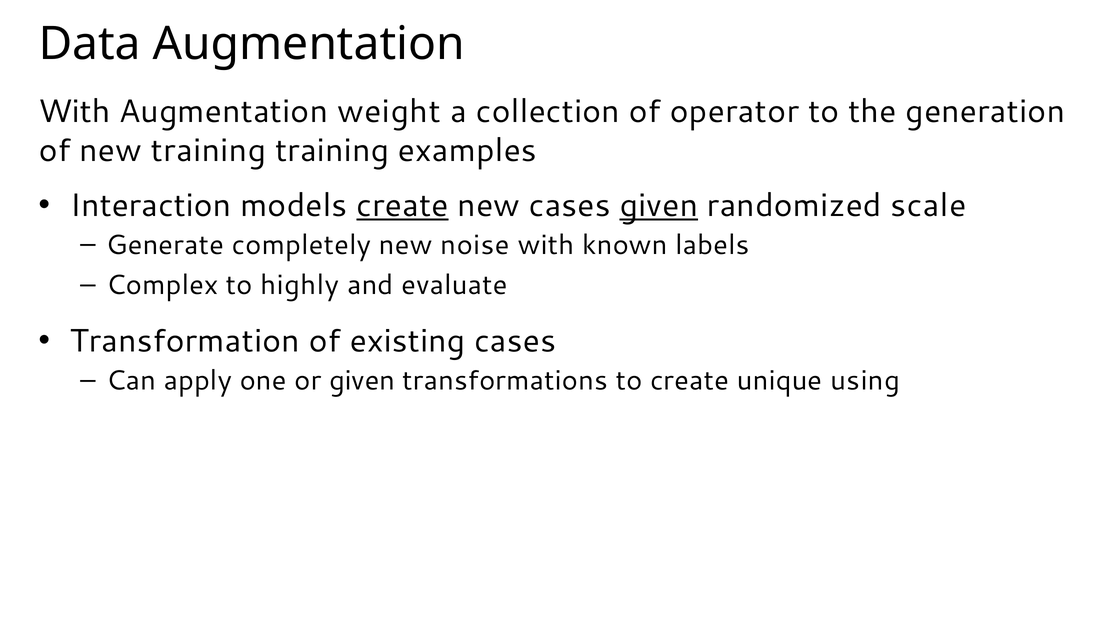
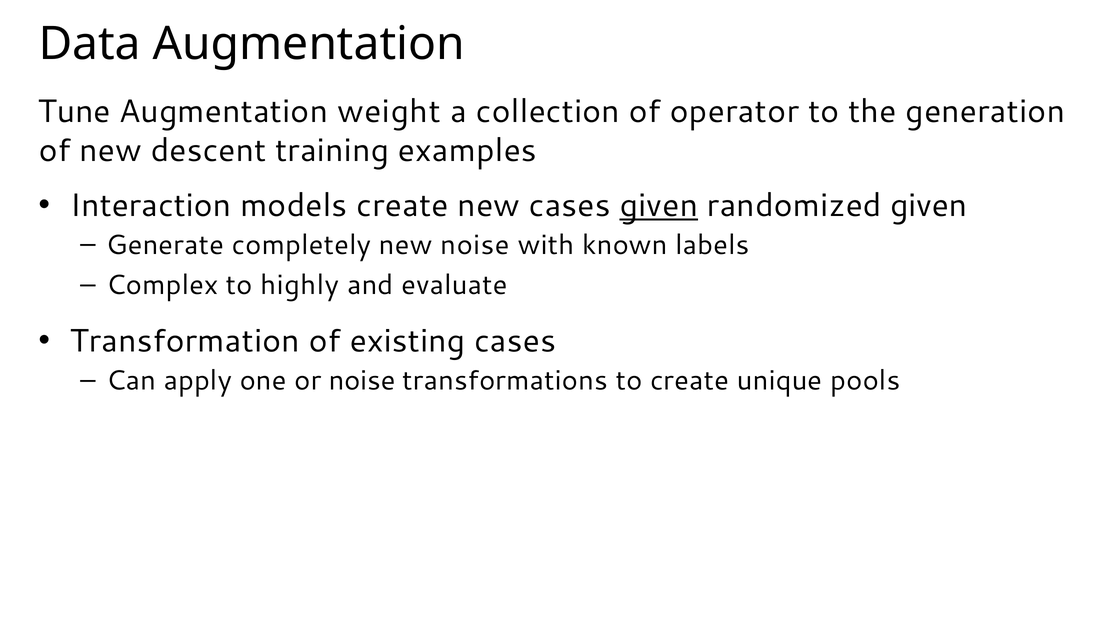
With: With -> Tune (74, 112)
new training: training -> descent (209, 150)
create underline: present -> none (403, 205)
randomized scale: scale -> given (929, 205)
or given: given -> noise (362, 380)
using: using -> pools (865, 380)
